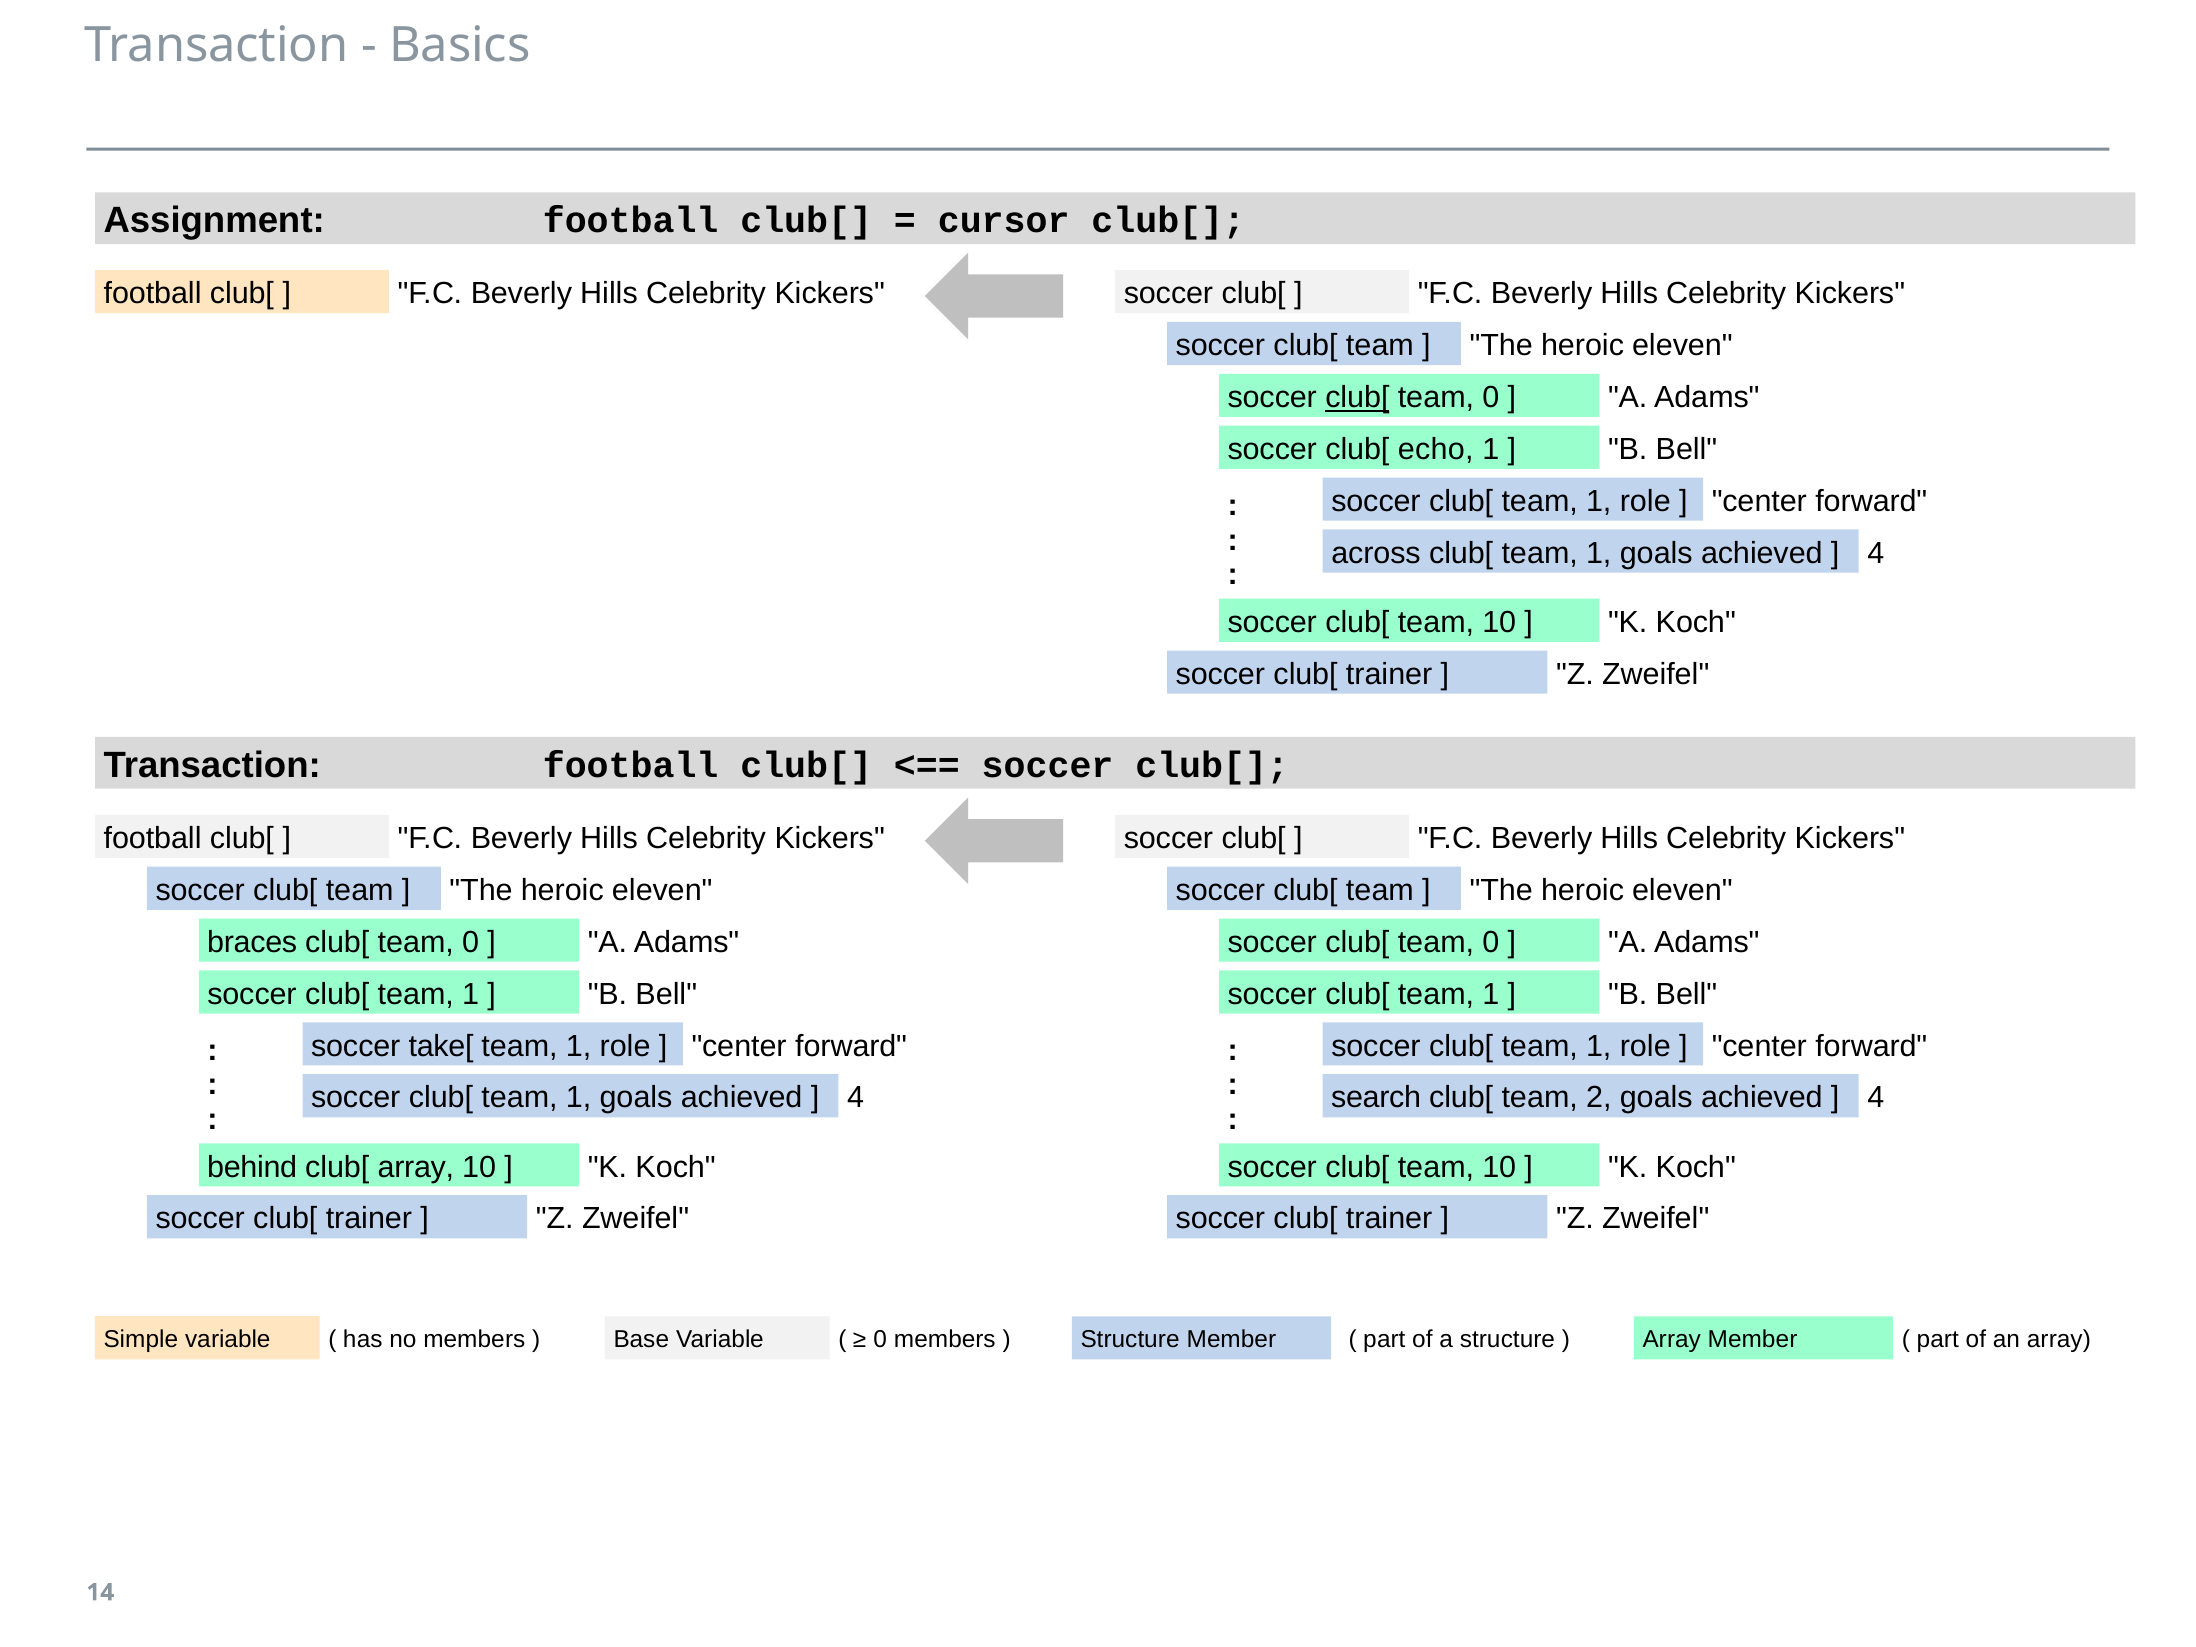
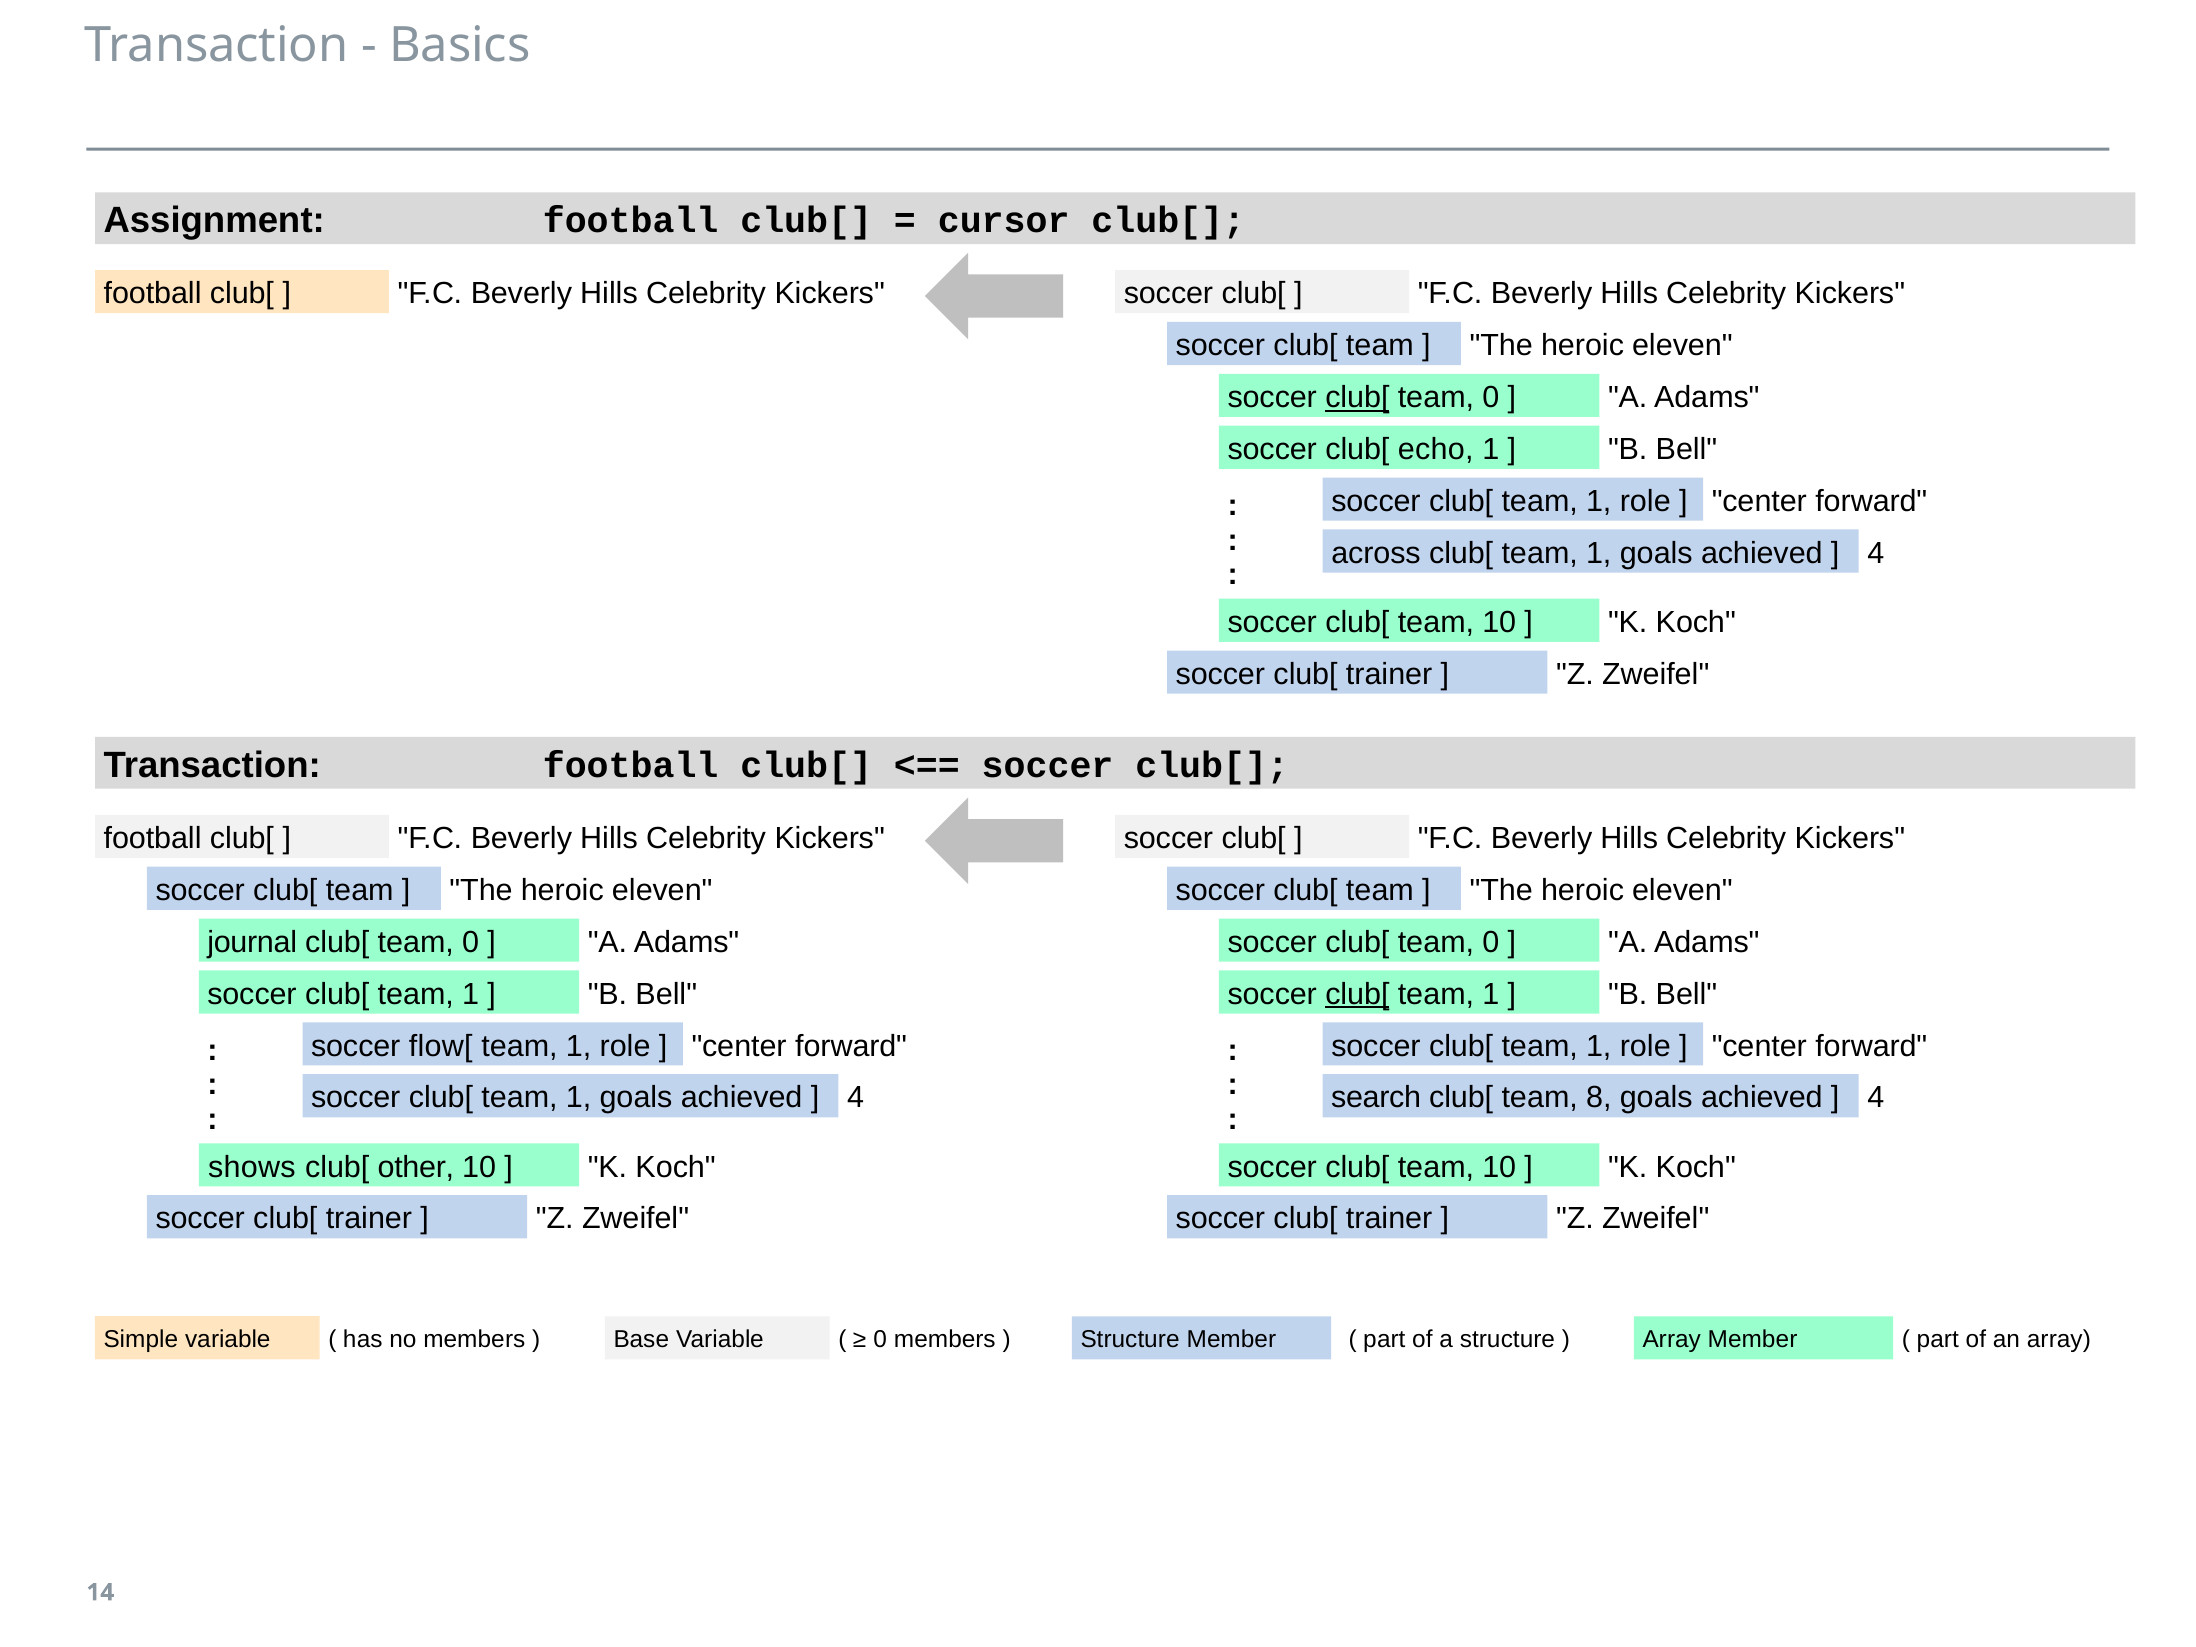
braces: braces -> journal (252, 942)
club[ underline: none -> present (1357, 994)
take[: take[ -> flow[ (441, 1046)
2: 2 -> 8 (1599, 1098)
behind: behind -> shows (252, 1167)
club[ array: array -> other (416, 1167)
